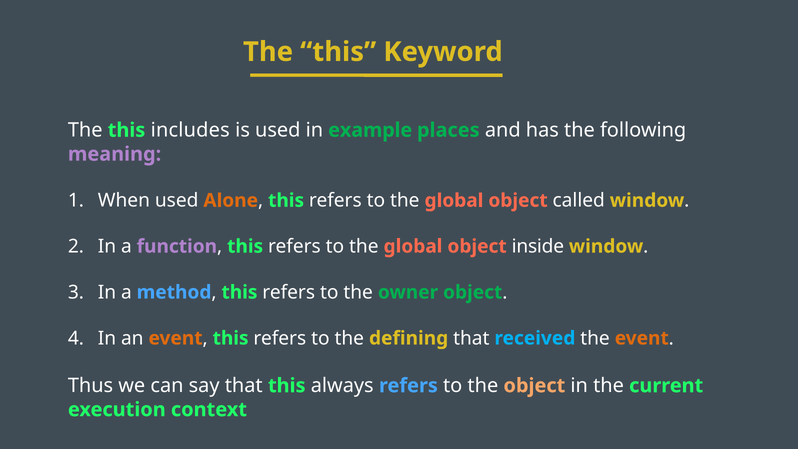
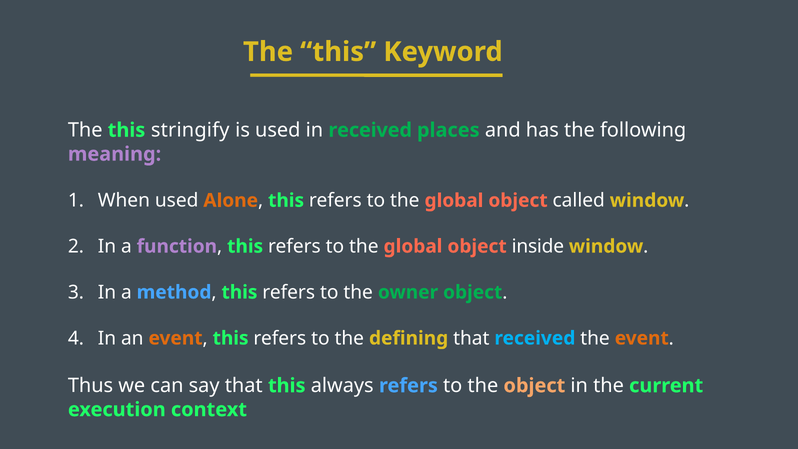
includes: includes -> stringify (190, 130)
in example: example -> received (370, 130)
